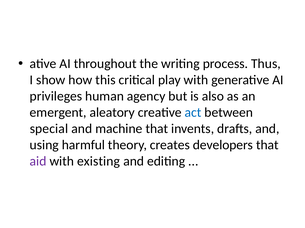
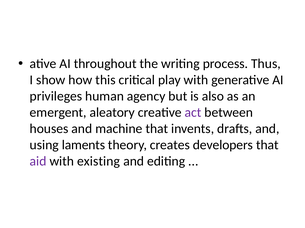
act colour: blue -> purple (193, 113)
special: special -> houses (49, 129)
harmful: harmful -> laments (83, 145)
